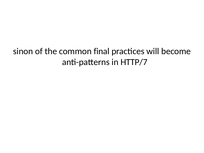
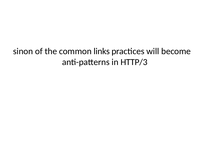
final: final -> links (102, 51)
HTTP/7: HTTP/7 -> HTTP/3 (134, 62)
